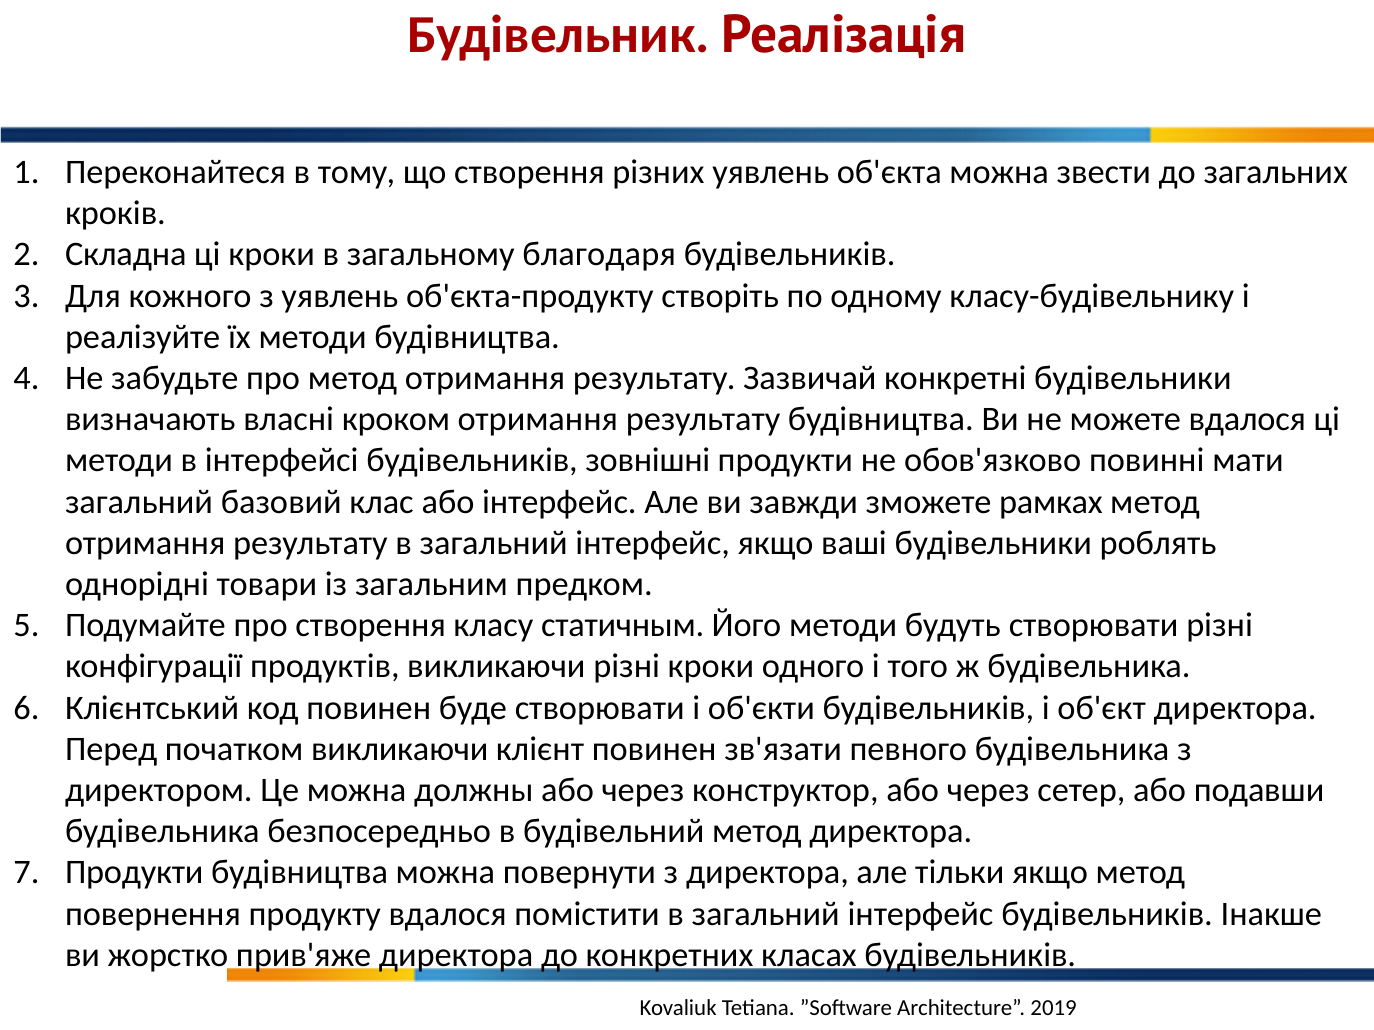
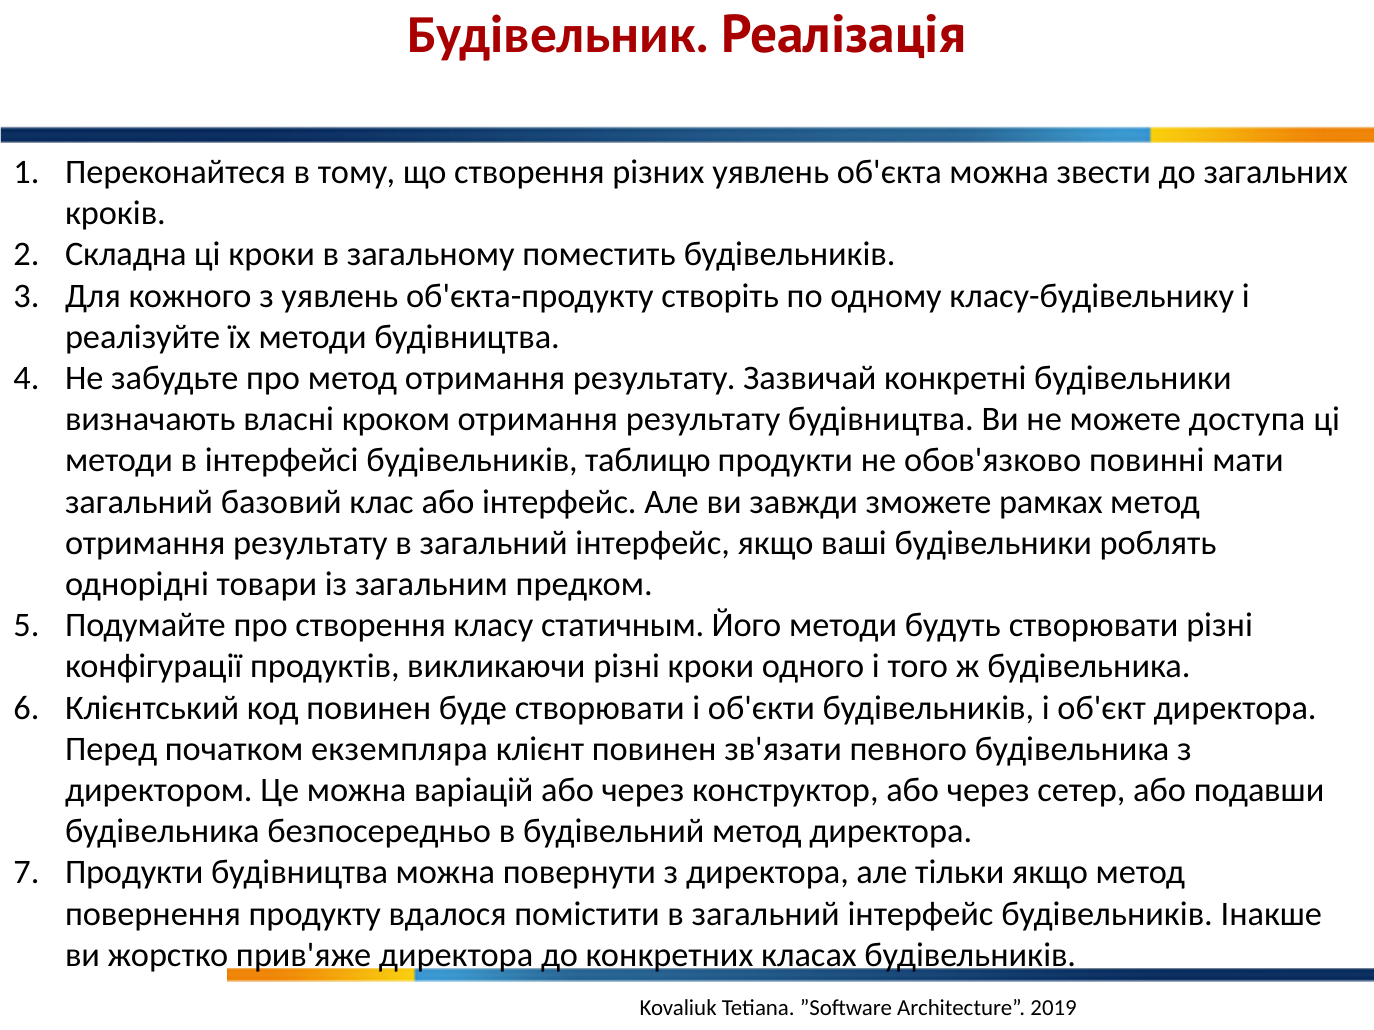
благодаря: благодаря -> поместить (599, 255)
можете вдалося: вдалося -> доступа (1247, 420)
зовнішні: зовнішні -> таблицю (648, 461)
початком викликаючи: викликаючи -> екземпляра (399, 749)
должны: должны -> варіацій (474, 791)
